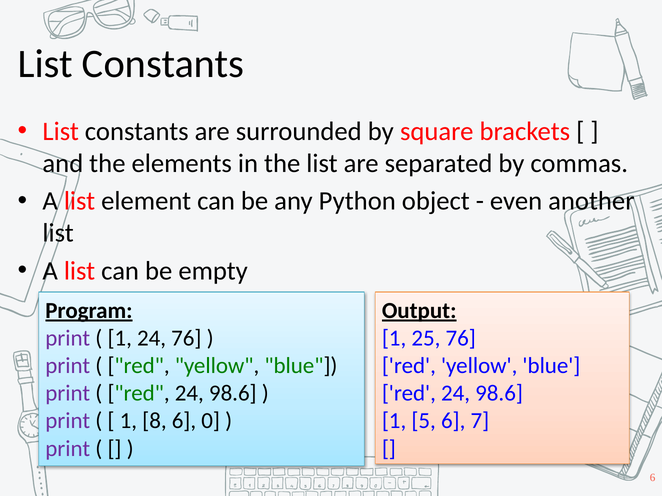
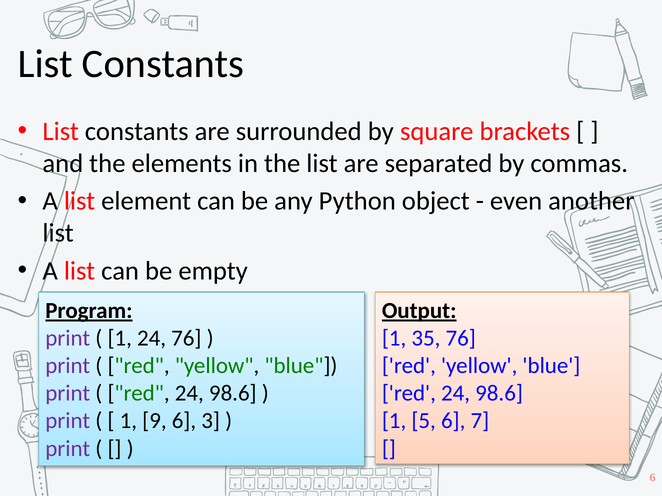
25: 25 -> 35 (426, 339)
8: 8 -> 9 (154, 421)
0: 0 -> 3 (211, 421)
